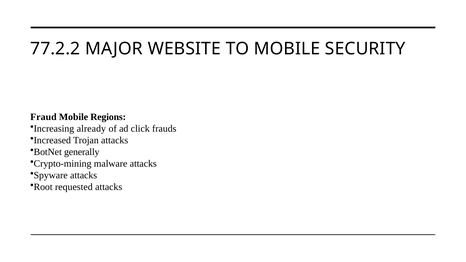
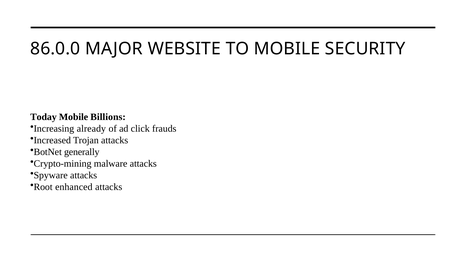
77.2.2: 77.2.2 -> 86.0.0 (55, 49)
Fraud: Fraud -> Today (43, 117)
Regions: Regions -> Billions (108, 117)
requested: requested -> enhanced (74, 187)
